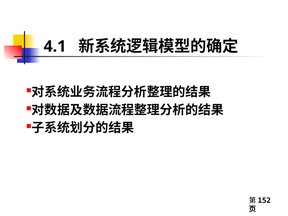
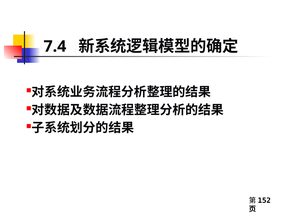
4.1: 4.1 -> 7.4 (55, 46)
